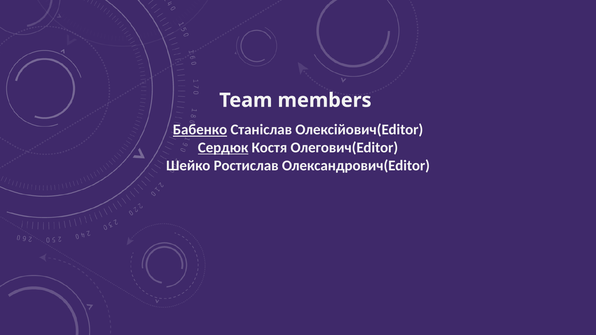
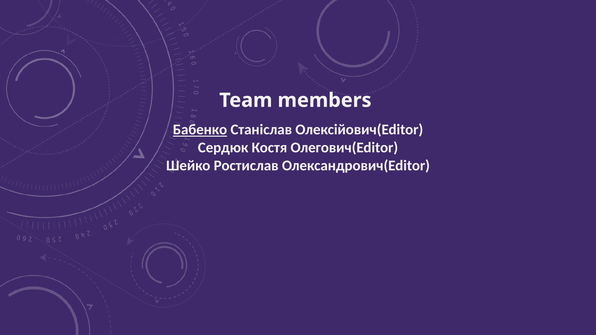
Сердюк underline: present -> none (223, 148)
